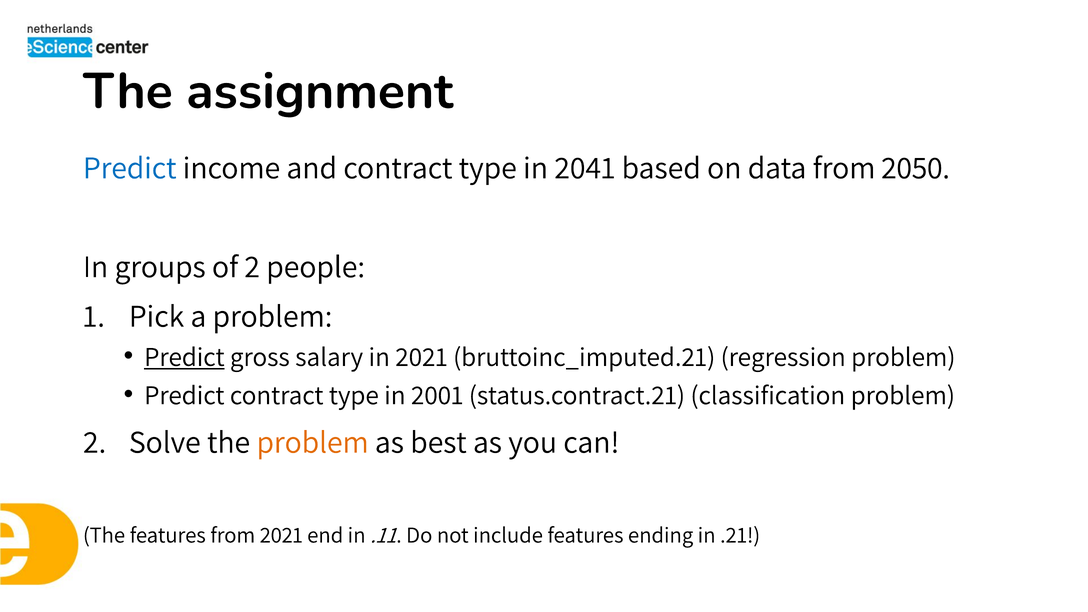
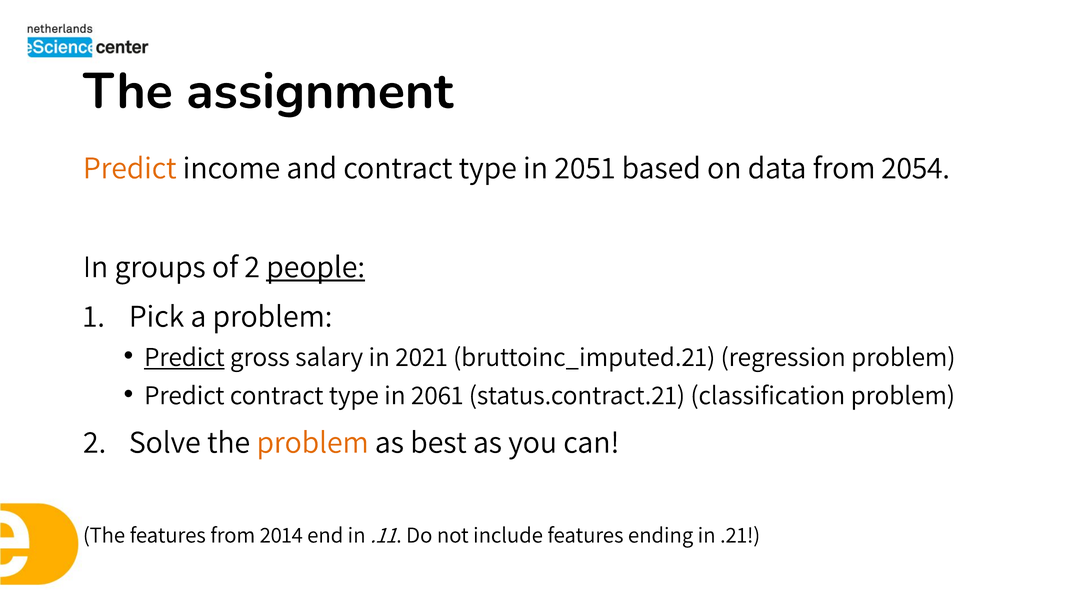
Predict colour: blue -> orange (130, 168)
2041: 2041 -> 2051 (585, 168)
2050: 2050 -> 2054 (916, 168)
people underline: none -> present (316, 267)
2001: 2001 -> 2061 (437, 395)
from 2021: 2021 -> 2014 (281, 535)
